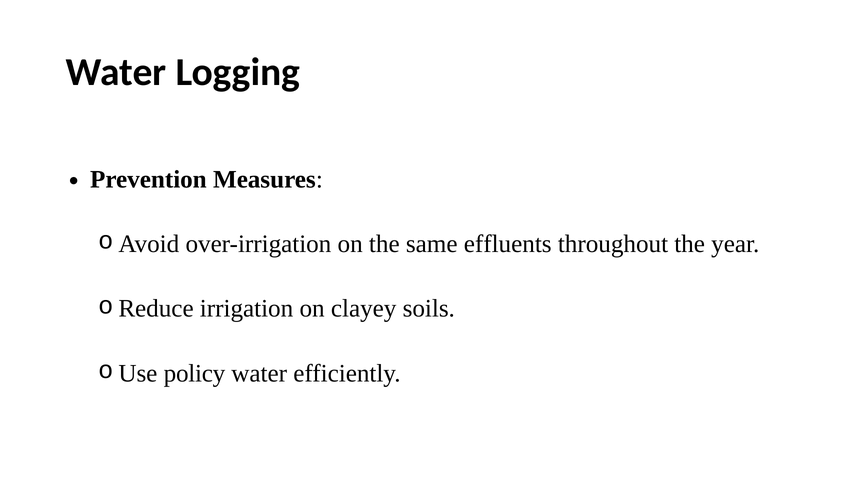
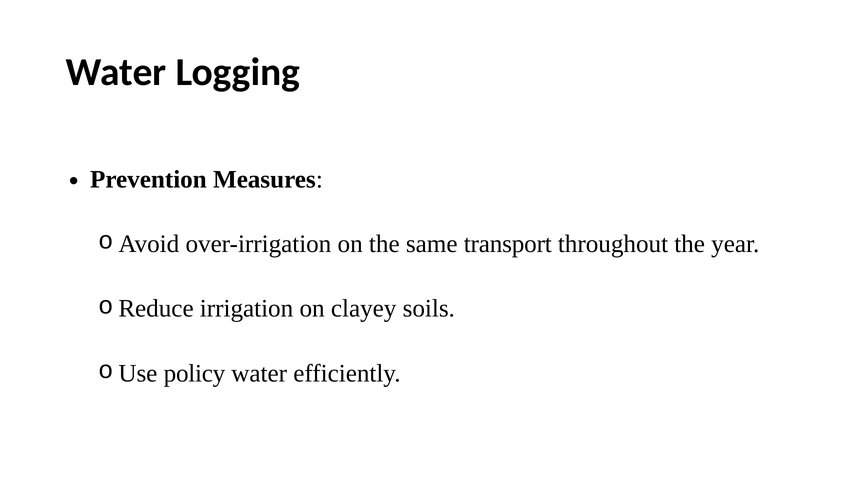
effluents: effluents -> transport (508, 244)
